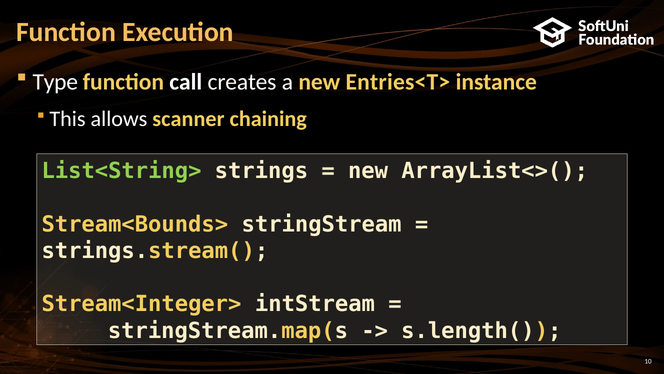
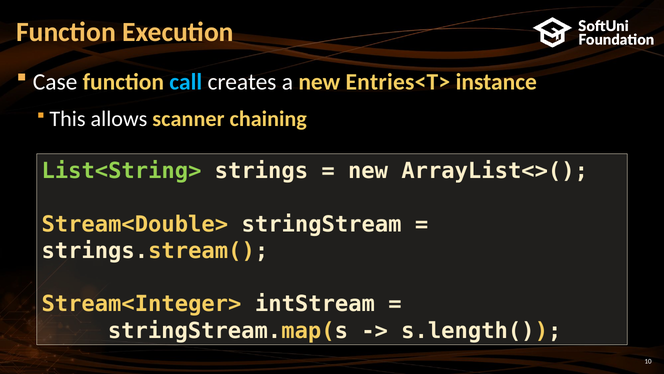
Type: Type -> Case (55, 82)
call colour: white -> light blue (186, 82)
Stream<Bounds>: Stream<Bounds> -> Stream<Double> (135, 224)
